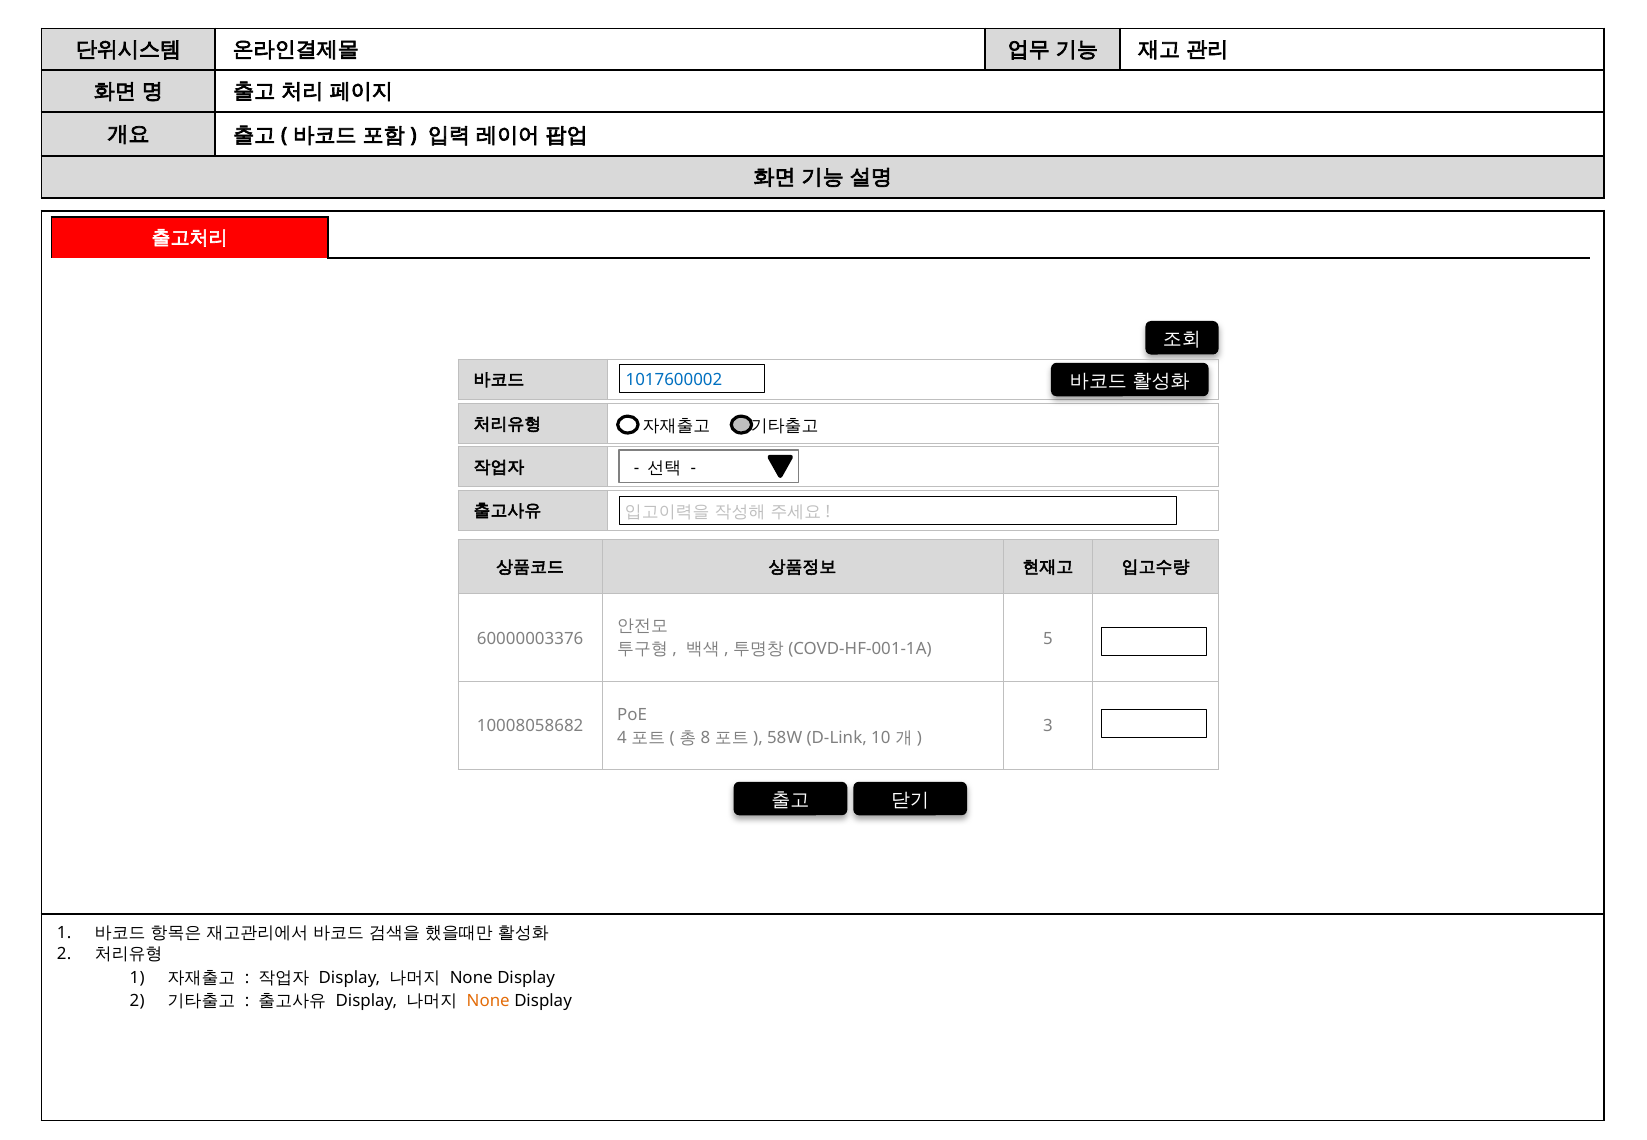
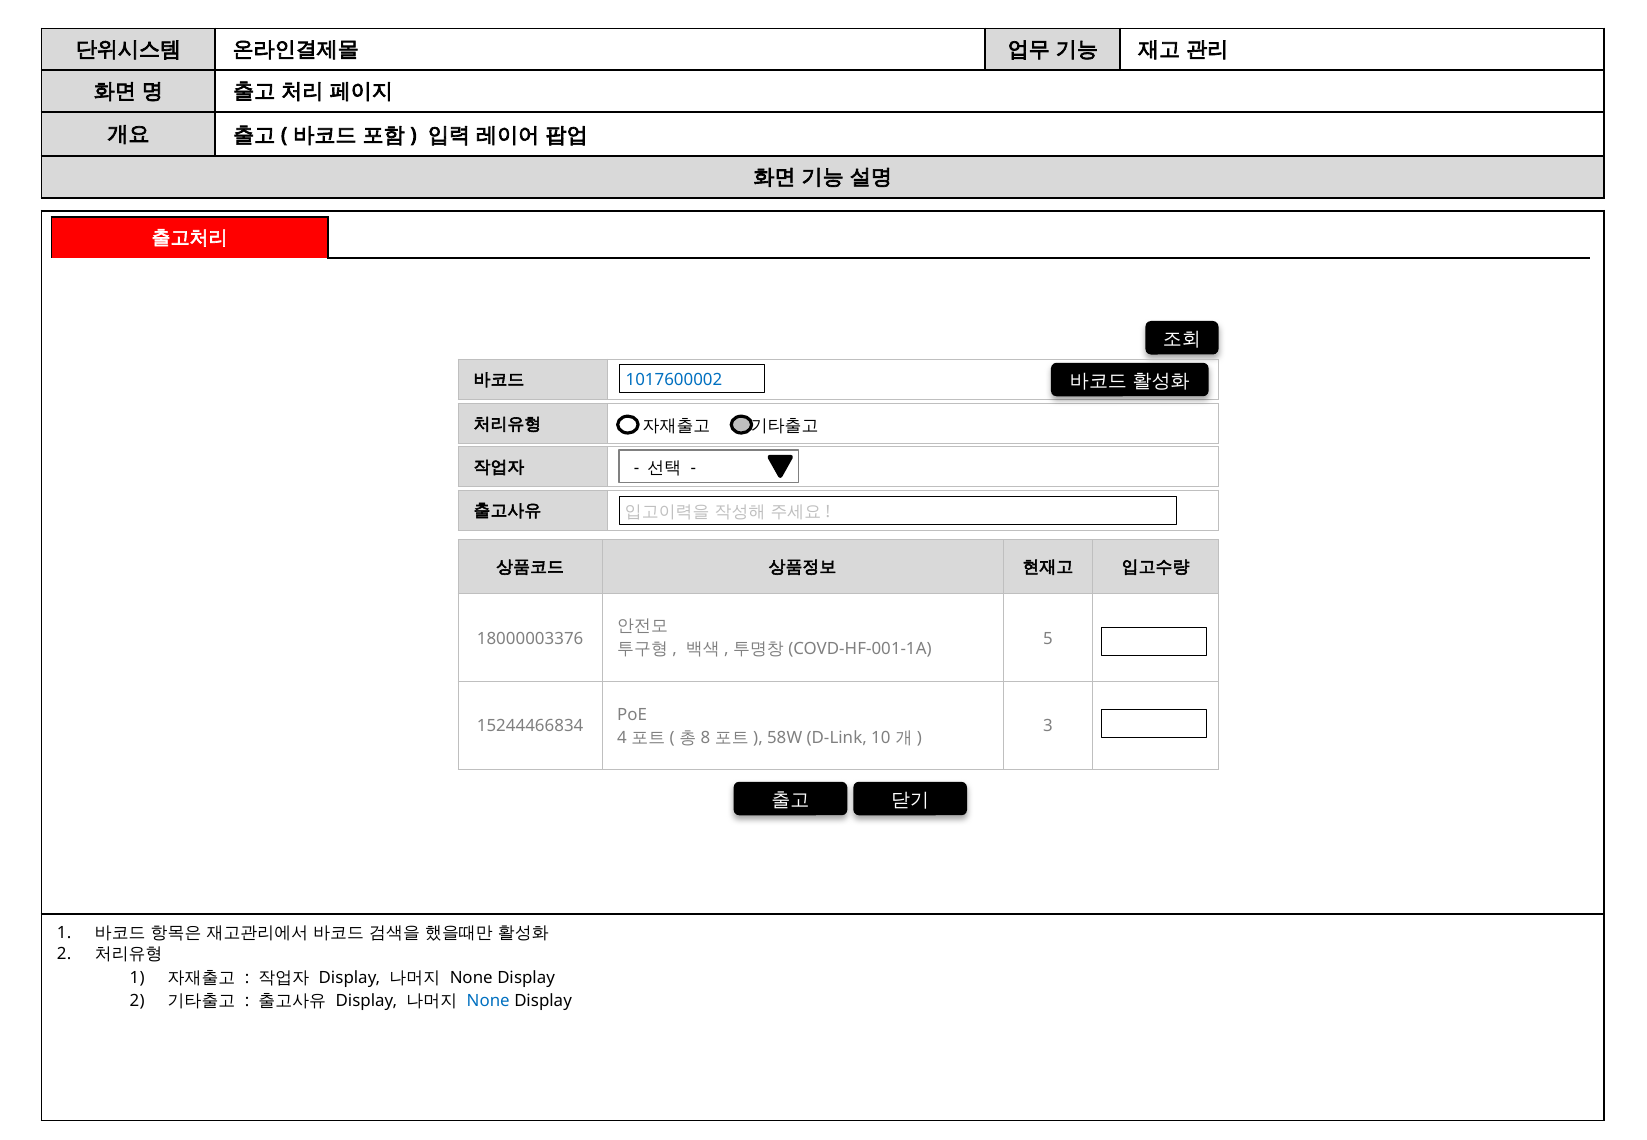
60000003376: 60000003376 -> 18000003376 (530, 639)
10008058682: 10008058682 -> 15244466834 (530, 726)
None colour: orange -> blue (488, 1001)
